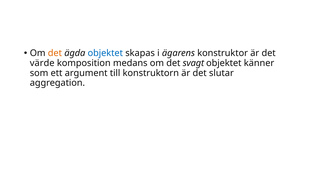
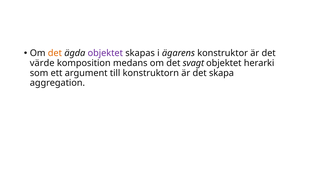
objektet colour: blue -> purple (105, 53)
känner: känner -> herarki (259, 63)
slutar: slutar -> skapa (221, 73)
